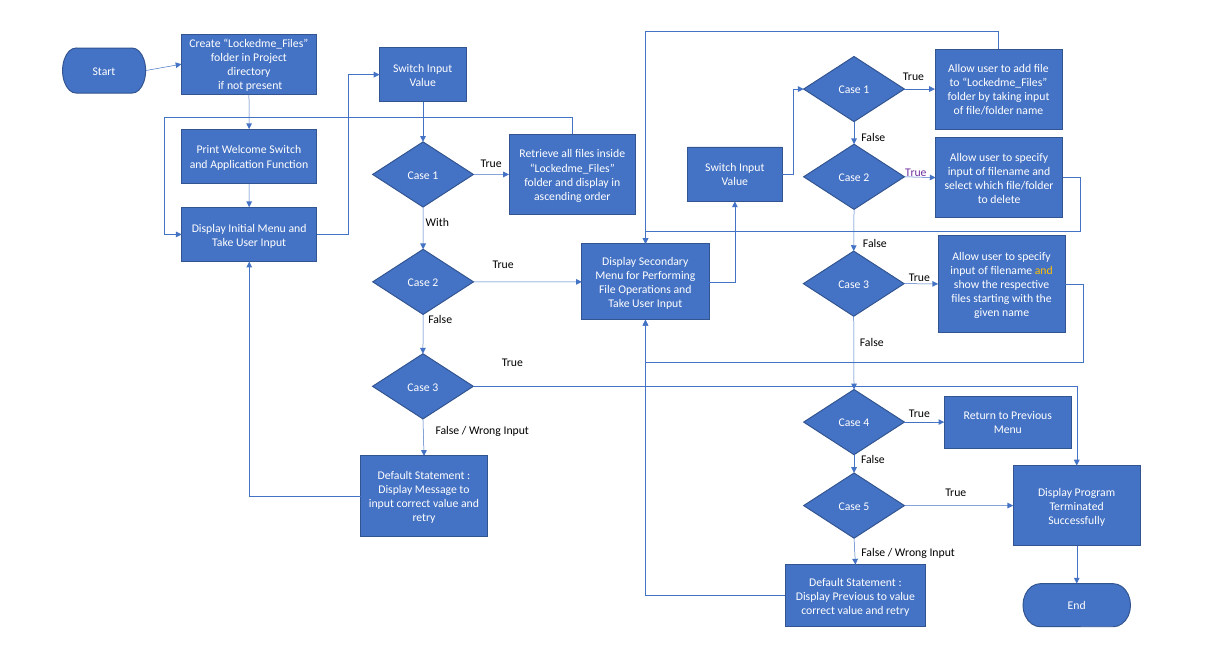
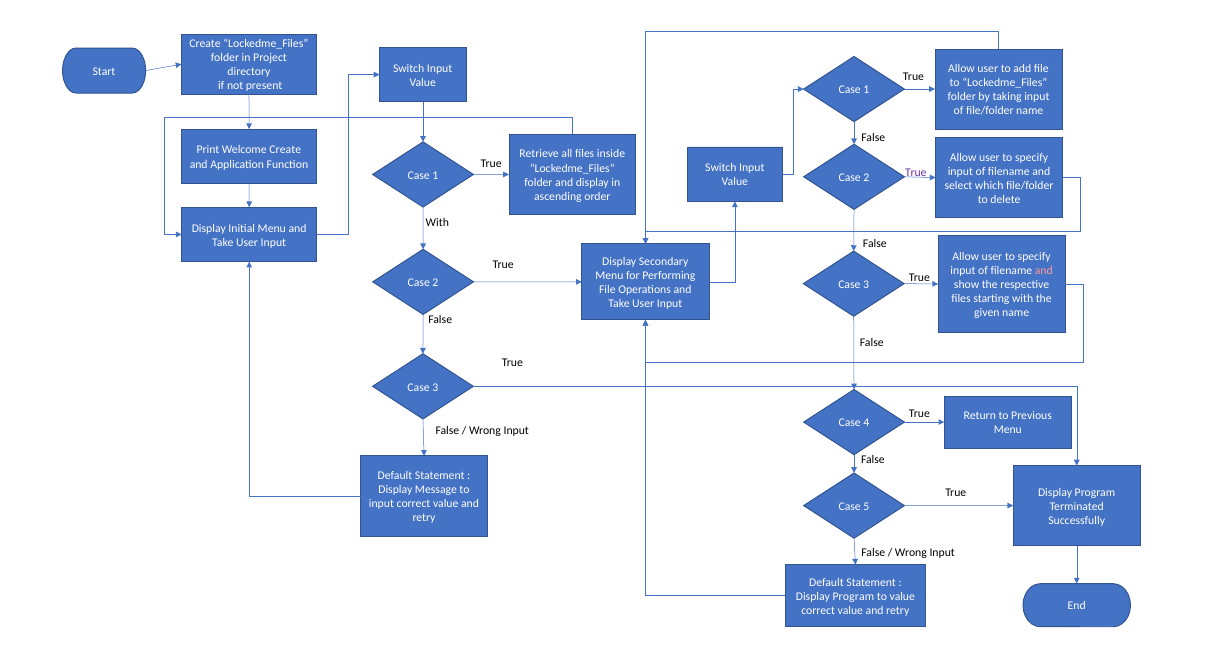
Welcome Switch: Switch -> Create (285, 150)
and colour: yellow -> pink (1044, 271)
Previous: Previous -> Program (853, 597)
